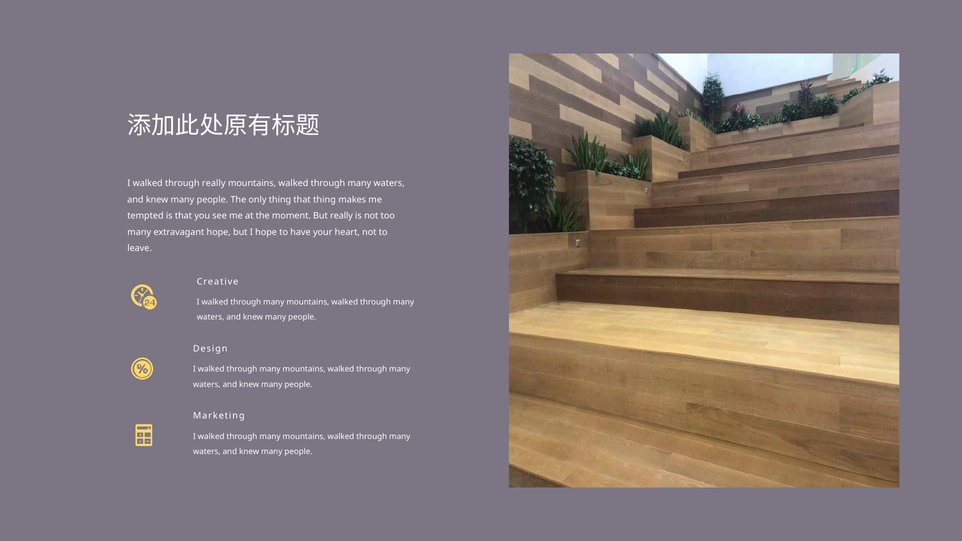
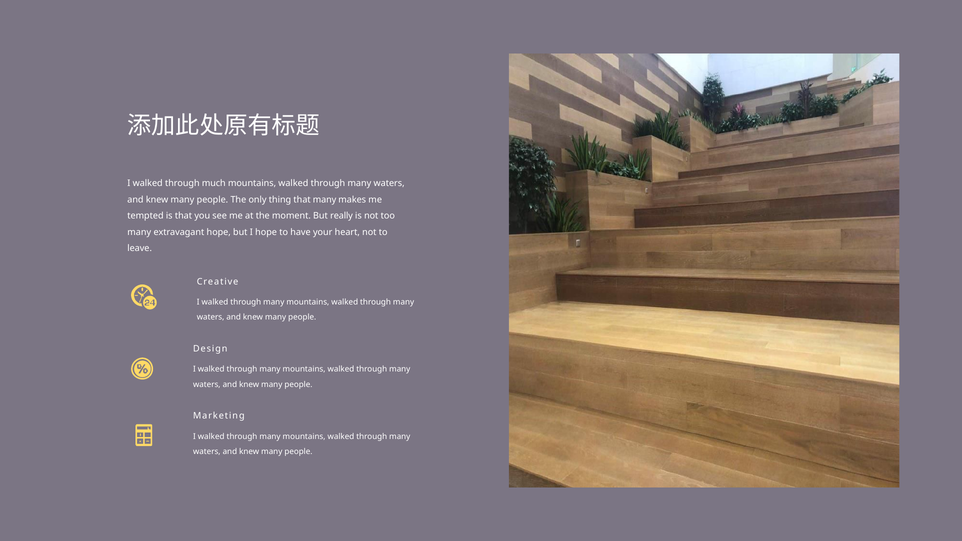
through really: really -> much (214, 183)
that thing: thing -> many (325, 200)
